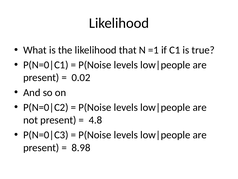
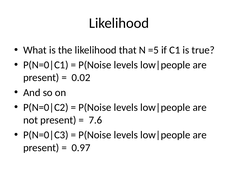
=1: =1 -> =5 (153, 50)
4.8: 4.8 -> 7.6 (95, 120)
8.98: 8.98 -> 0.97 (81, 147)
